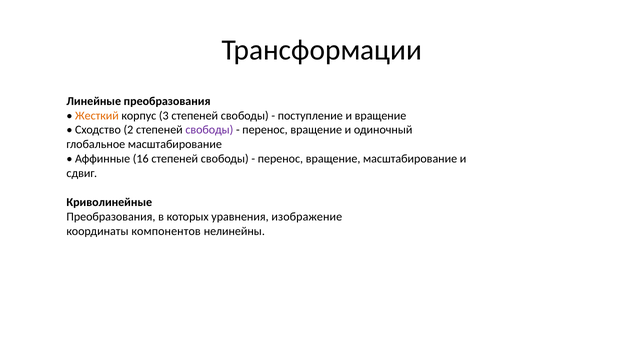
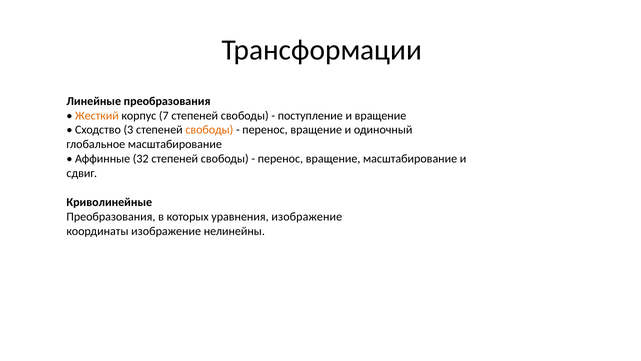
3: 3 -> 7 (164, 115)
2: 2 -> 3 (128, 130)
свободы colour: purple -> orange (209, 130)
16: 16 -> 32 (141, 159)
координаты компонентов: компонентов -> изображение (166, 231)
